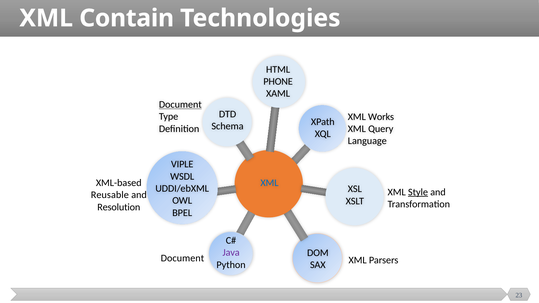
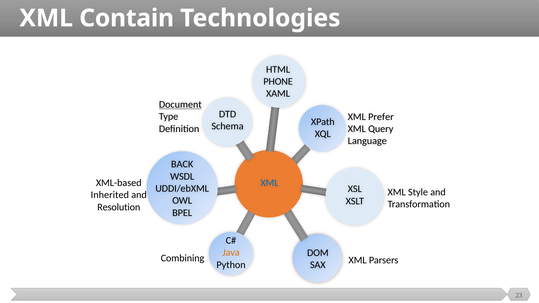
Works: Works -> Prefer (381, 117)
VIPLE: VIPLE -> BACK (182, 164)
Style underline: present -> none (418, 192)
Reusable: Reusable -> Inherited (110, 195)
Java colour: purple -> orange (231, 253)
Document: Document -> Combining (183, 258)
